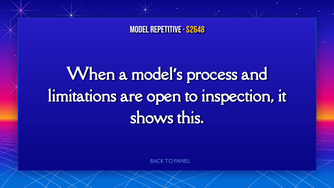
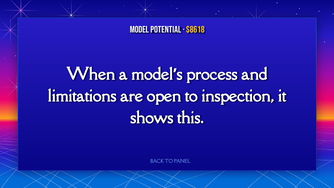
Repetitive: Repetitive -> Potential (166, 30)
$2648: $2648 -> $8618 (195, 30)
